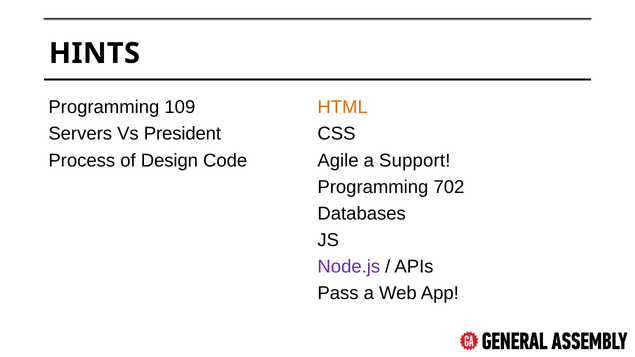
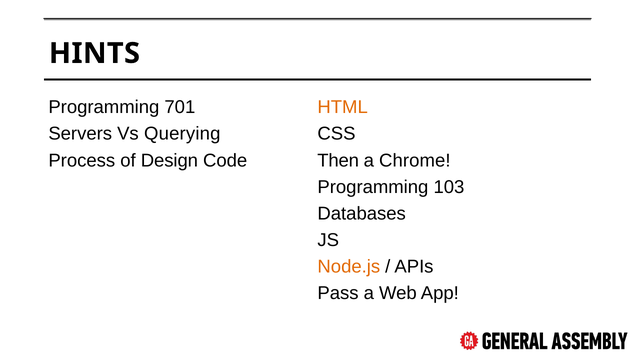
109: 109 -> 701 (180, 107)
President: President -> Querying (182, 134)
Agile: Agile -> Then (338, 160)
Support: Support -> Chrome (415, 160)
702: 702 -> 103 (449, 187)
Node.js colour: purple -> orange (349, 267)
